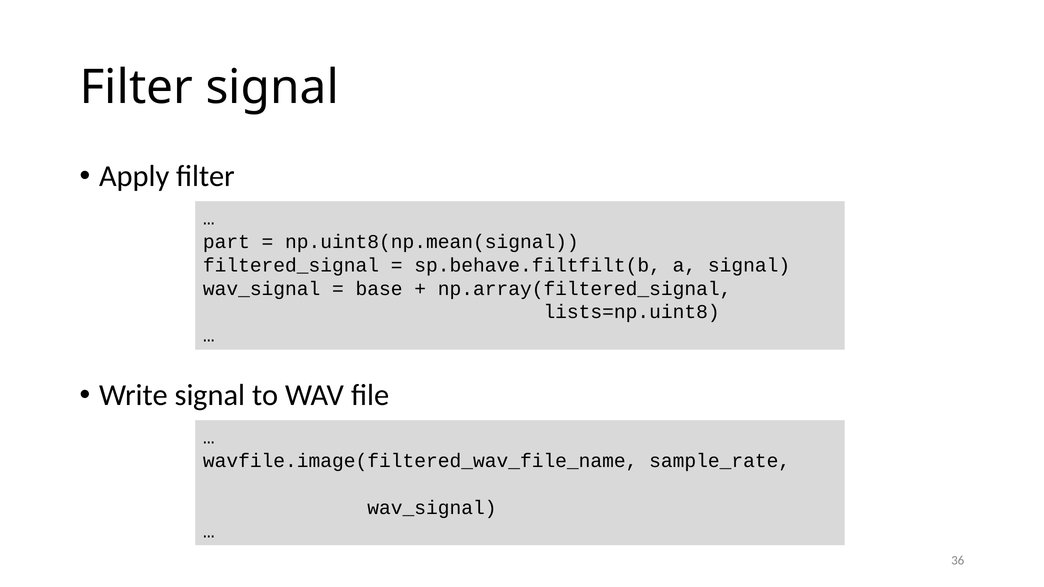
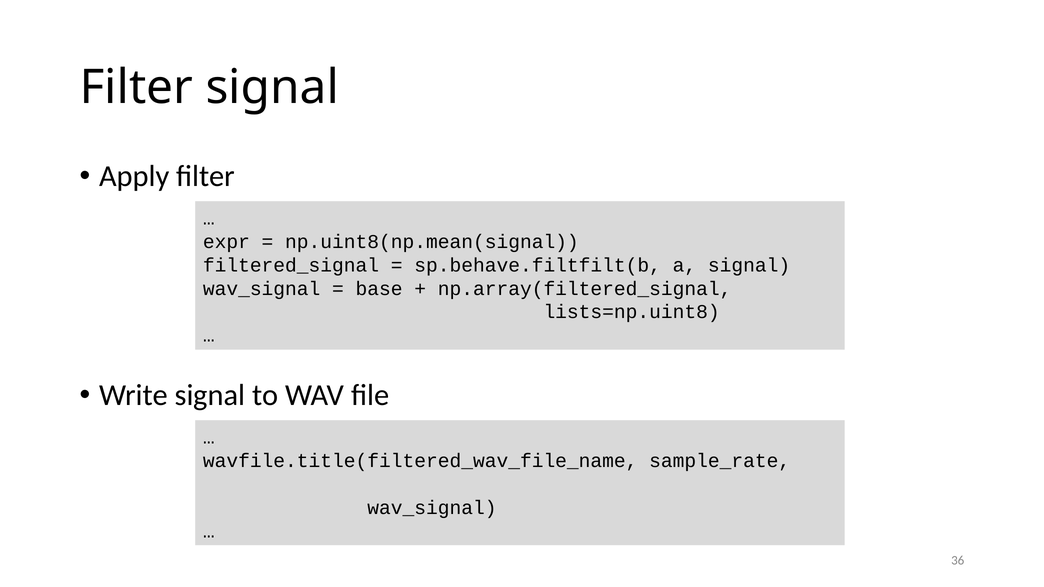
part: part -> expr (226, 242)
wavfile.image(filtered_wav_file_name: wavfile.image(filtered_wav_file_name -> wavfile.title(filtered_wav_file_name (420, 461)
